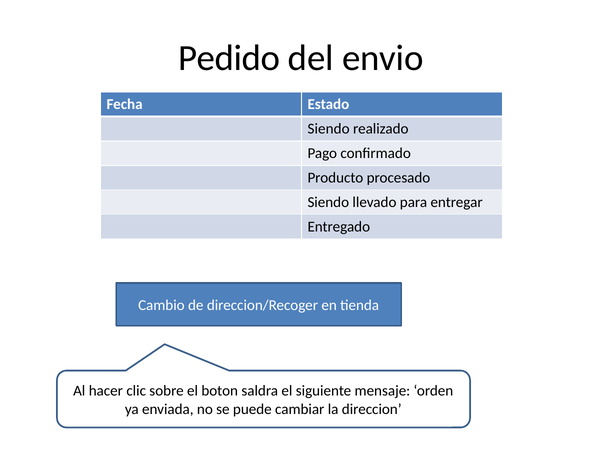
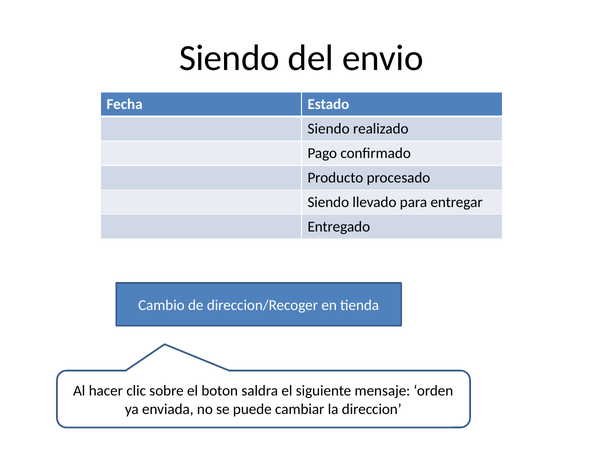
Pedido: Pedido -> Siendo (229, 58)
